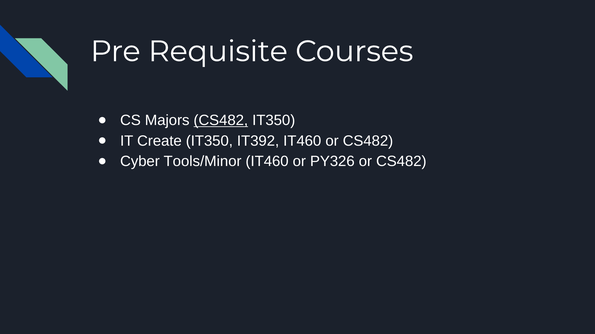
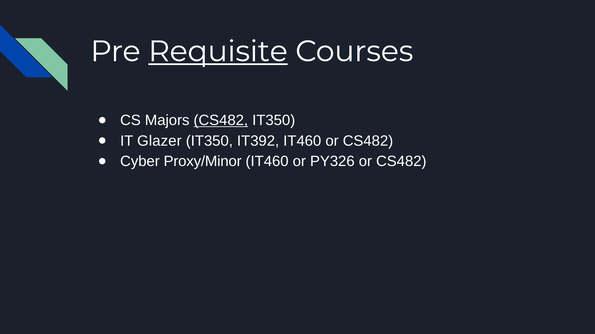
Requisite underline: none -> present (218, 52)
Create: Create -> Glazer (159, 141)
Tools/Minor: Tools/Minor -> Proxy/Minor (203, 162)
